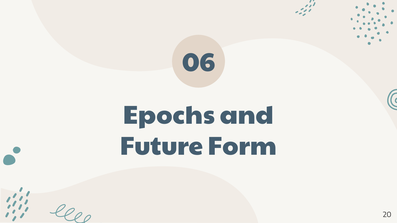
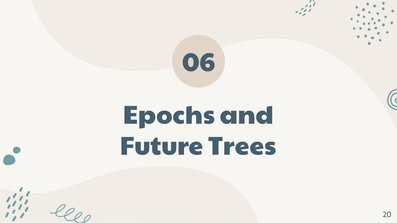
Form: Form -> Trees (242, 147)
